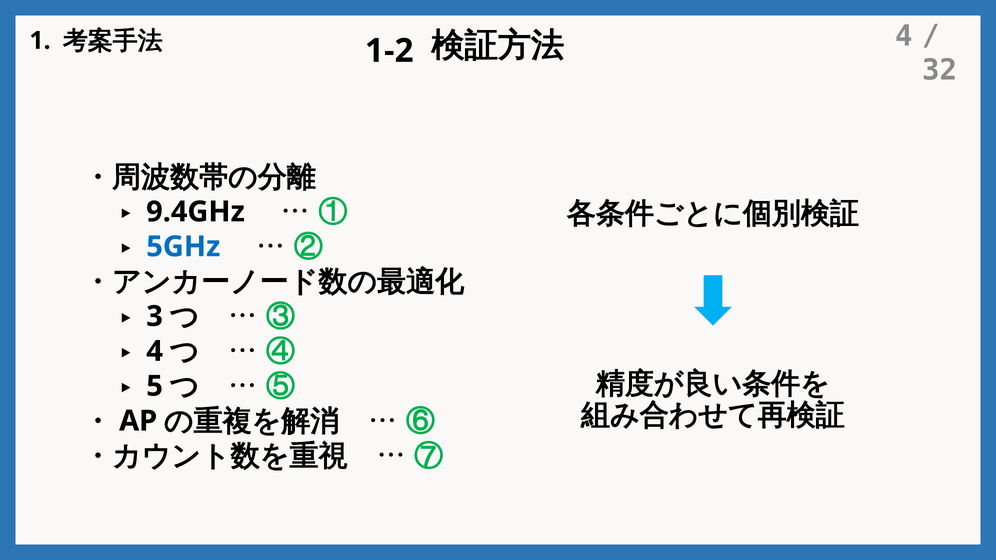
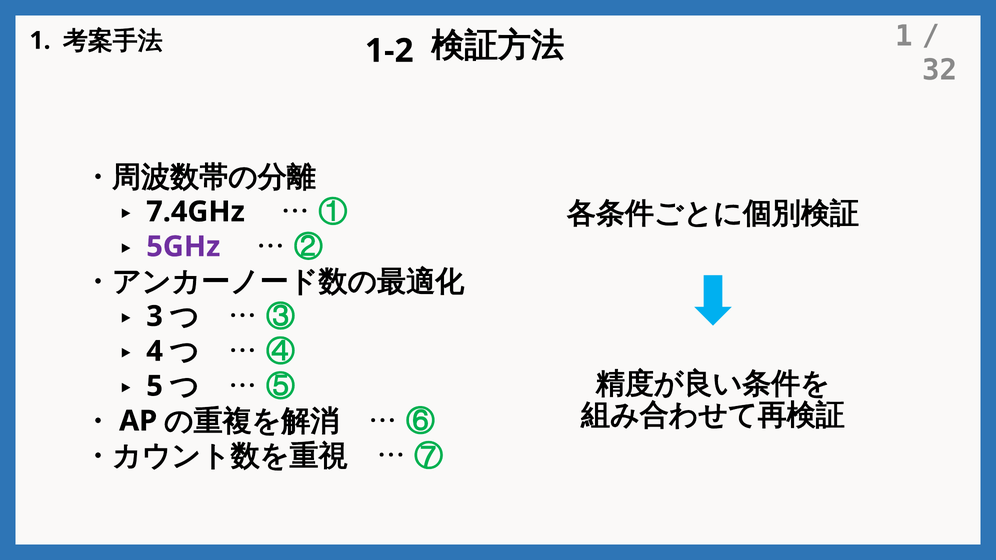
4: 4 -> 1 (904, 36)
9.4GHz: 9.4GHz -> 7.4GHz (196, 212)
5GHz colour: blue -> purple (183, 247)
